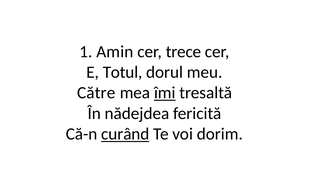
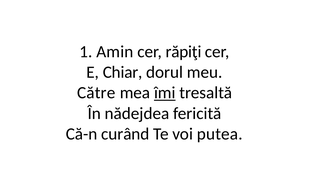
trece: trece -> răpiţi (184, 52)
Totul: Totul -> Chiar (123, 72)
curând underline: present -> none (125, 134)
dorim: dorim -> putea (220, 134)
